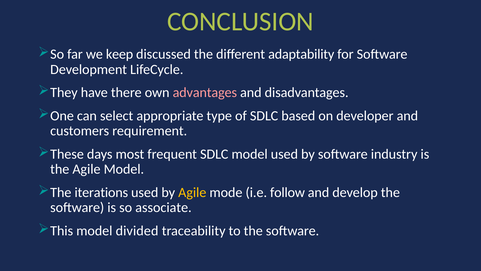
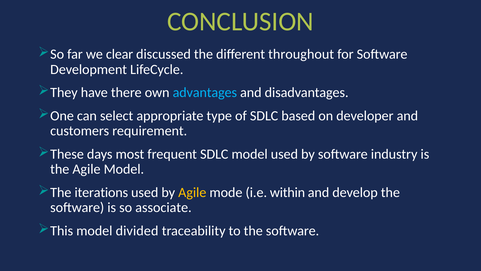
keep: keep -> clear (120, 54)
adaptability: adaptability -> throughout (301, 54)
advantages colour: pink -> light blue (205, 93)
follow: follow -> within (287, 192)
